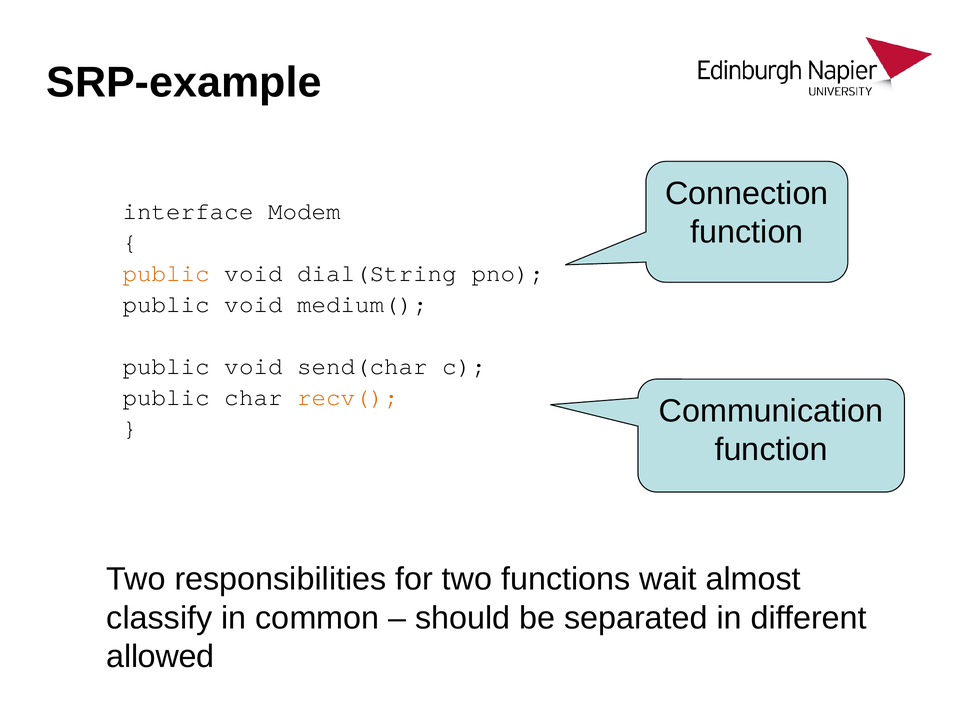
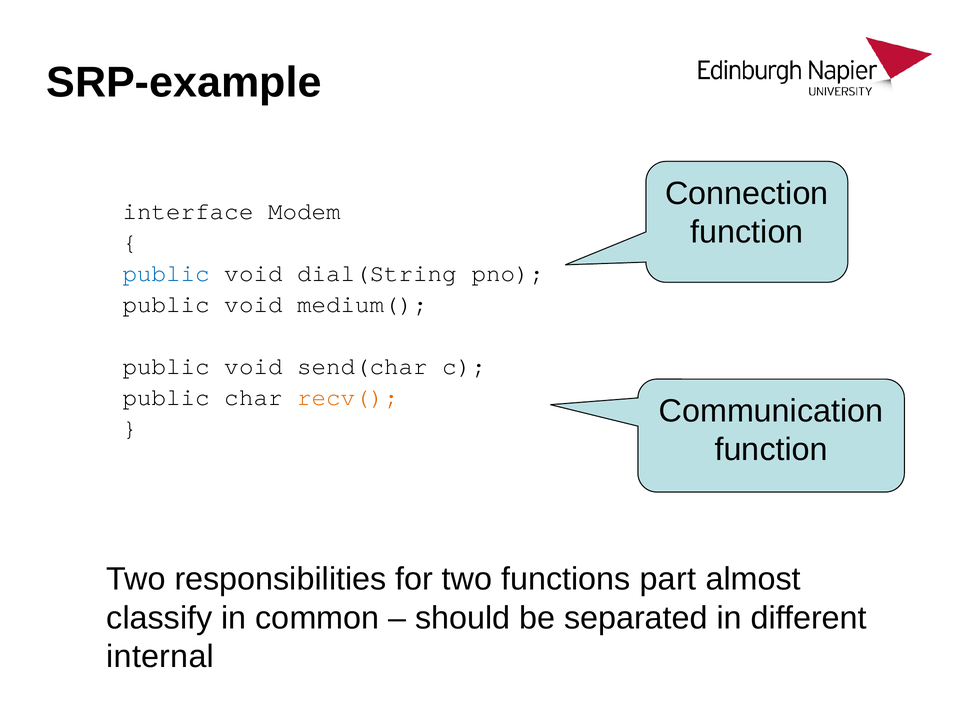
public colour: orange -> blue (166, 274)
wait: wait -> part (668, 580)
allowed: allowed -> internal (160, 657)
